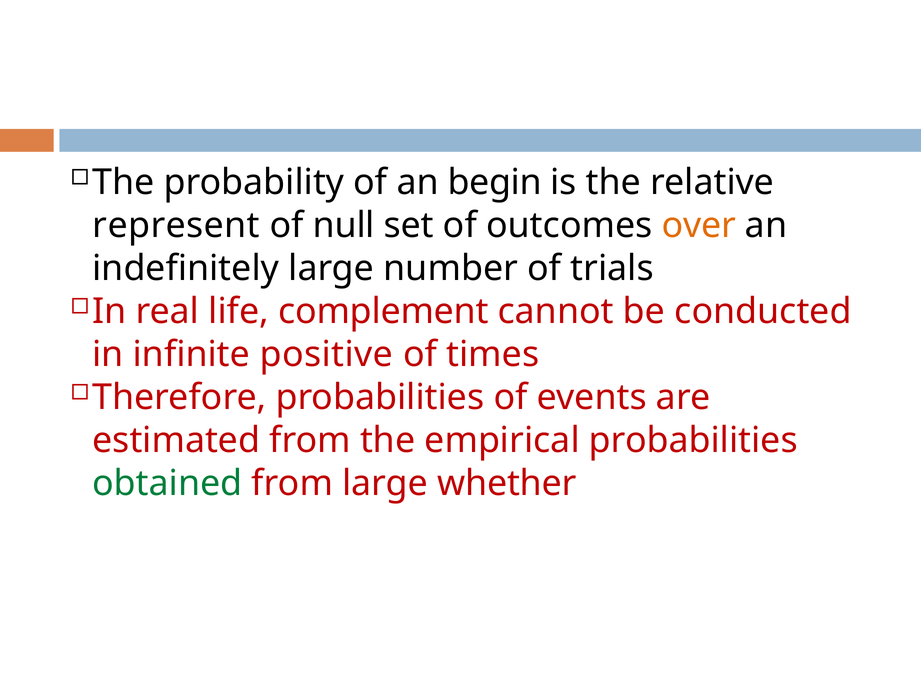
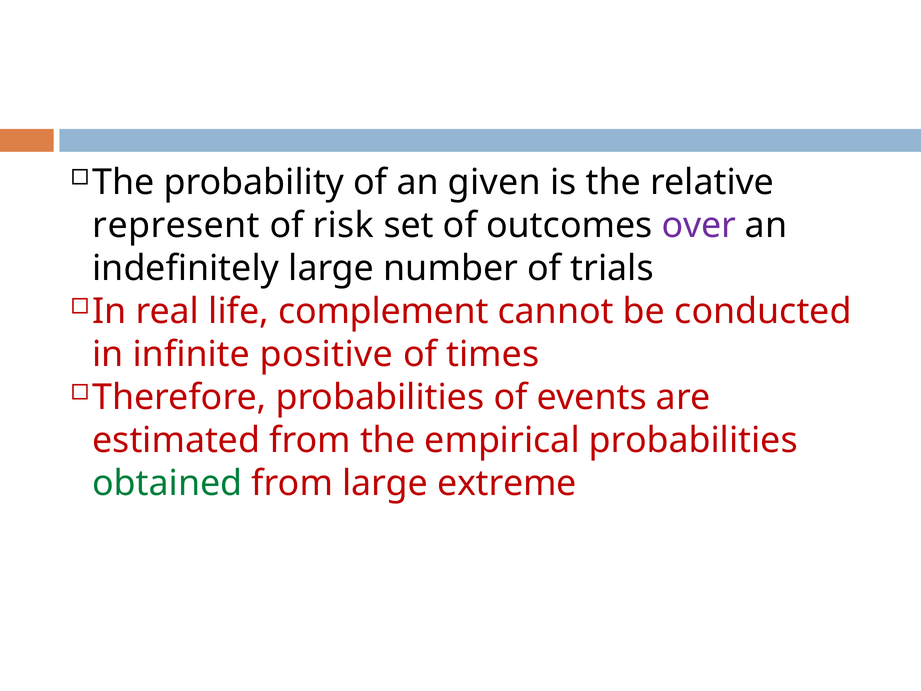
begin: begin -> given (494, 182)
null: null -> risk (343, 225)
over colour: orange -> purple (699, 225)
whether: whether -> extreme (507, 483)
